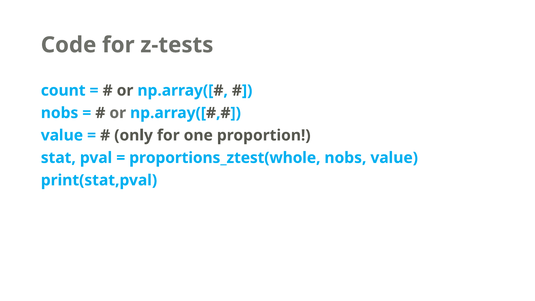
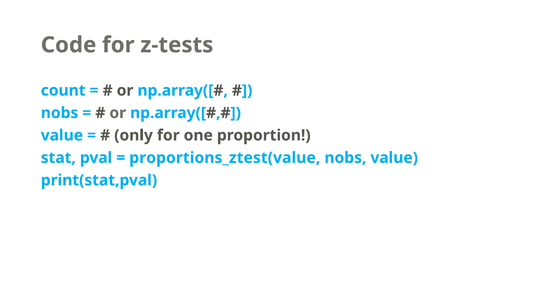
proportions_ztest(whole: proportions_ztest(whole -> proportions_ztest(value (225, 158)
